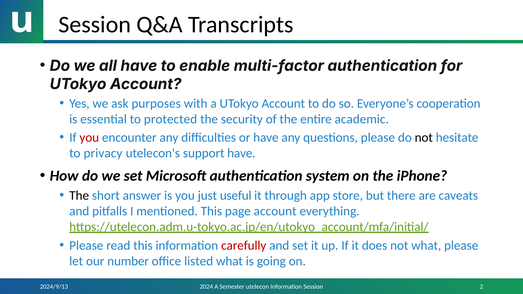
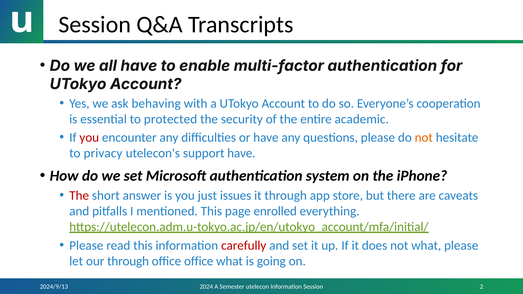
purposes: purposes -> behaving (156, 104)
not colour: black -> orange (424, 138)
The colour: black -> red (79, 196)
useful: useful -> issues (236, 196)
page account: account -> enrolled (275, 211)
our number: number -> through (128, 261)
office listed: listed -> office (199, 261)
